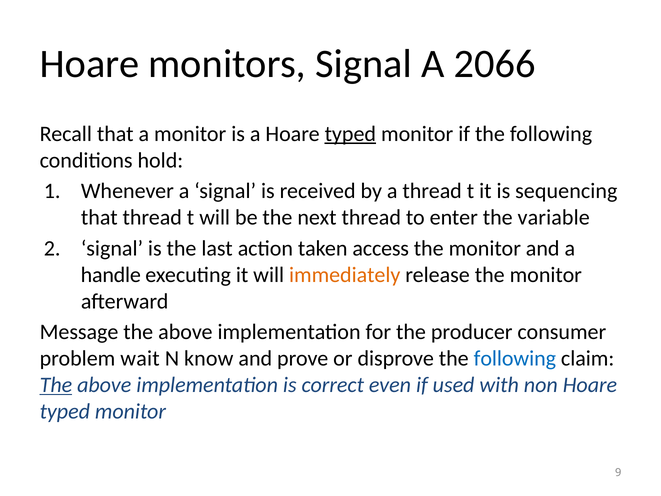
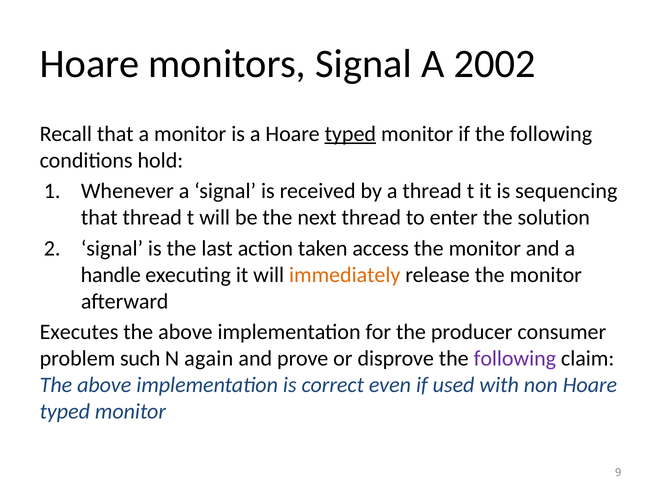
2066: 2066 -> 2002 (495, 64)
variable: variable -> solution (554, 217)
Message: Message -> Executes (79, 332)
wait: wait -> such (140, 358)
know: know -> again (209, 358)
following colour: blue -> purple (515, 358)
The underline: present -> none (56, 385)
